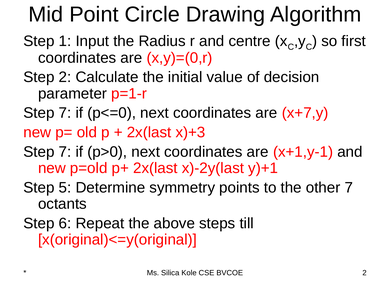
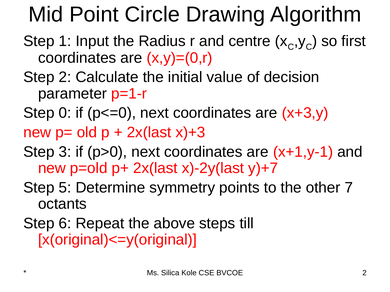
7: 7 -> 0 (65, 113)
x+7,y: x+7,y -> x+3,y (305, 113)
7: 7 -> 3 (65, 152)
y)+1: y)+1 -> y)+7 (263, 168)
